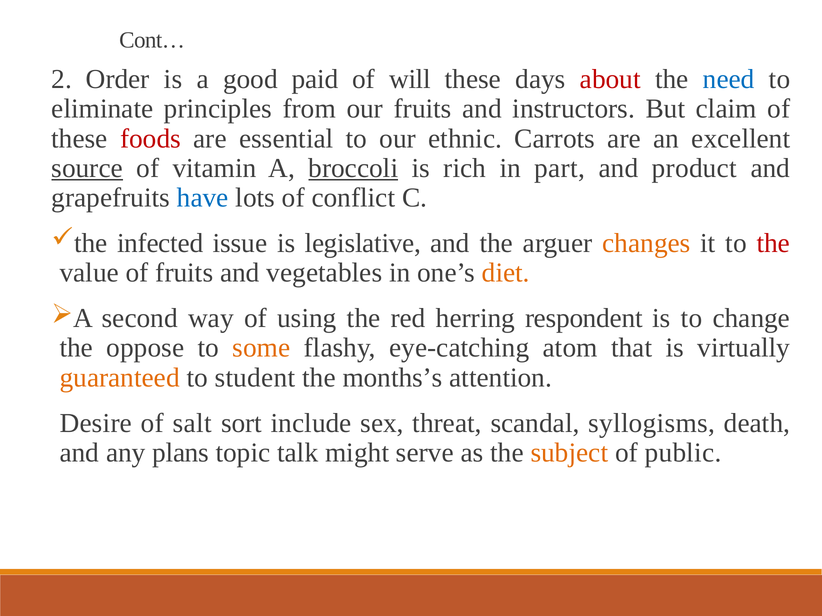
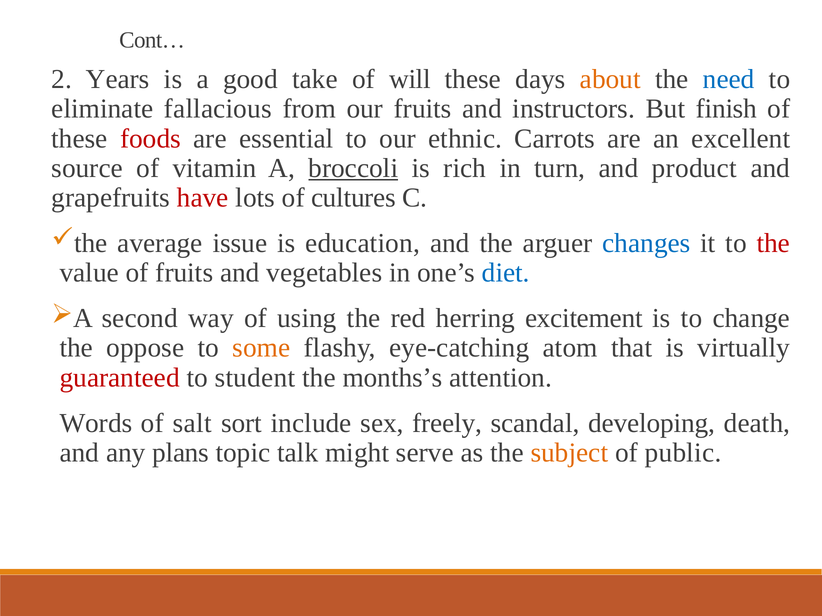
Order: Order -> Years (118, 79)
paid: paid -> take (315, 79)
about colour: red -> orange (610, 79)
principles: principles -> fallacious (218, 109)
claim: claim -> finish (726, 109)
source underline: present -> none (87, 168)
part: part -> turn (560, 168)
have colour: blue -> red (203, 198)
conflict: conflict -> cultures (353, 198)
infected: infected -> average (160, 243)
legislative: legislative -> education (363, 243)
changes colour: orange -> blue (646, 243)
diet colour: orange -> blue (506, 273)
respondent: respondent -> excitement (584, 319)
guaranteed colour: orange -> red (120, 378)
Desire: Desire -> Words (96, 423)
threat: threat -> freely (447, 423)
syllogisms: syllogisms -> developing (652, 423)
